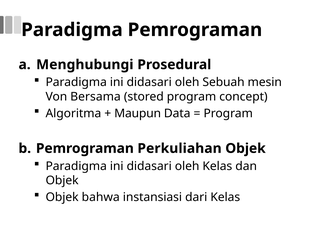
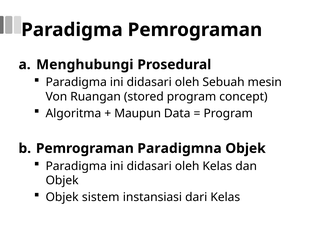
Bersama: Bersama -> Ruangan (96, 97)
Perkuliahan: Perkuliahan -> Paradigmna (180, 149)
bahwa: bahwa -> sistem (101, 198)
